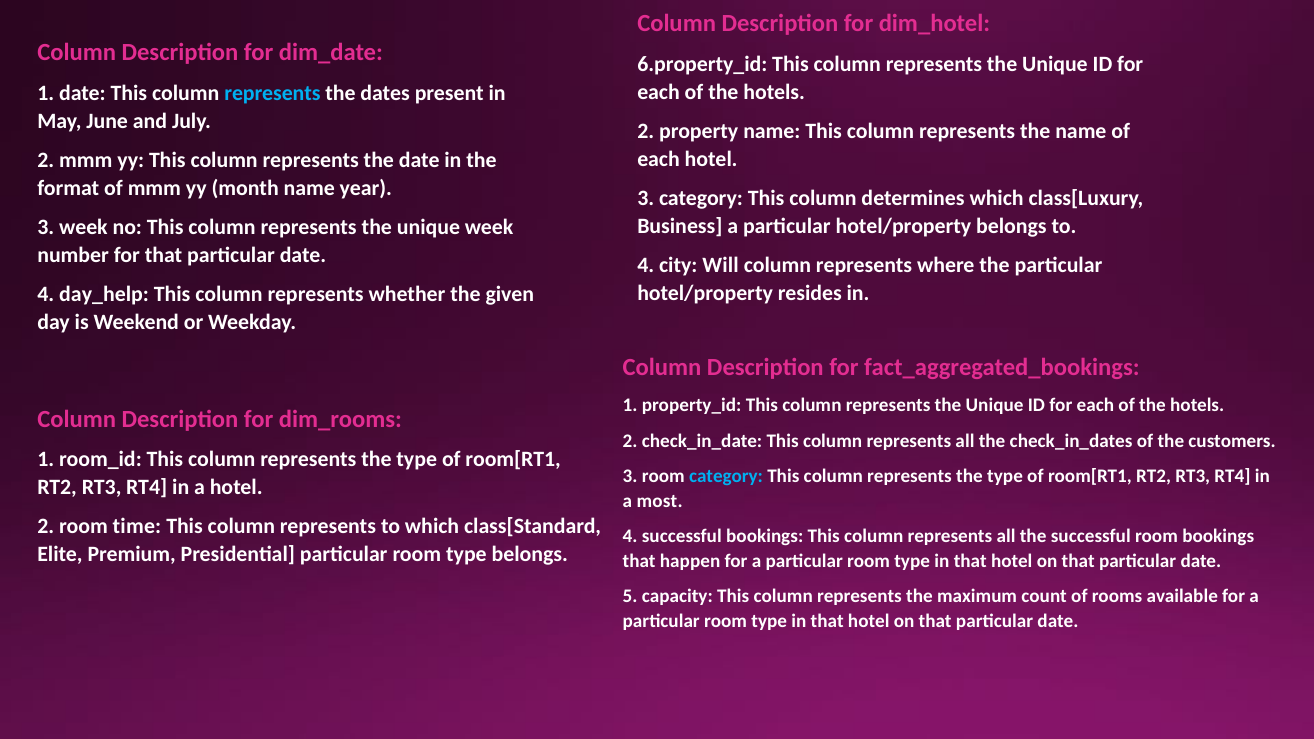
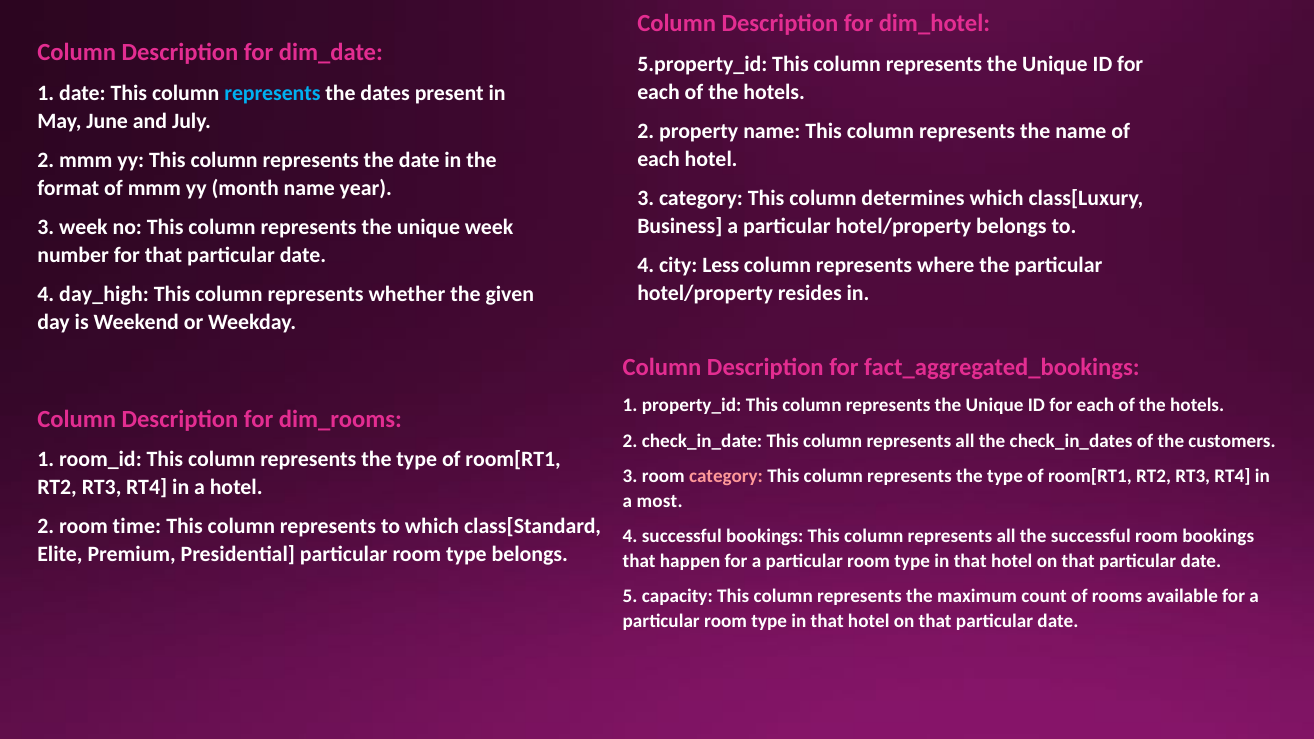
6.property_id: 6.property_id -> 5.property_id (702, 64)
Will: Will -> Less (721, 265)
day_help: day_help -> day_high (104, 295)
category colour: light blue -> pink (726, 476)
